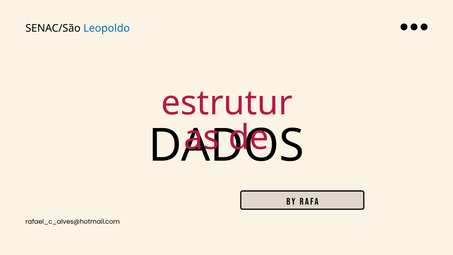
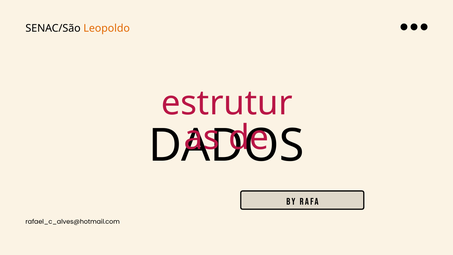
Leopoldo colour: blue -> orange (107, 28)
